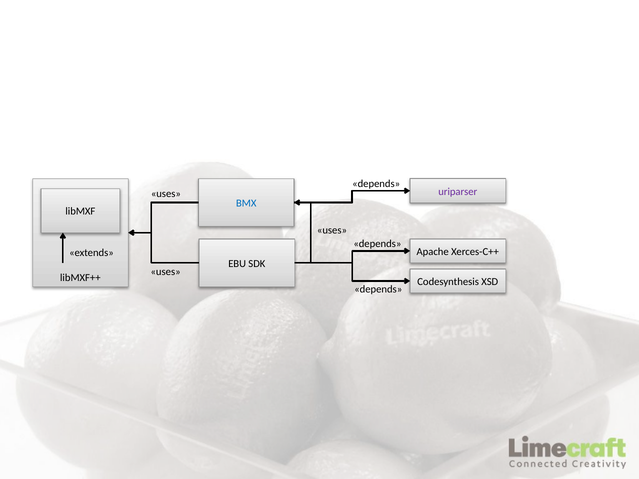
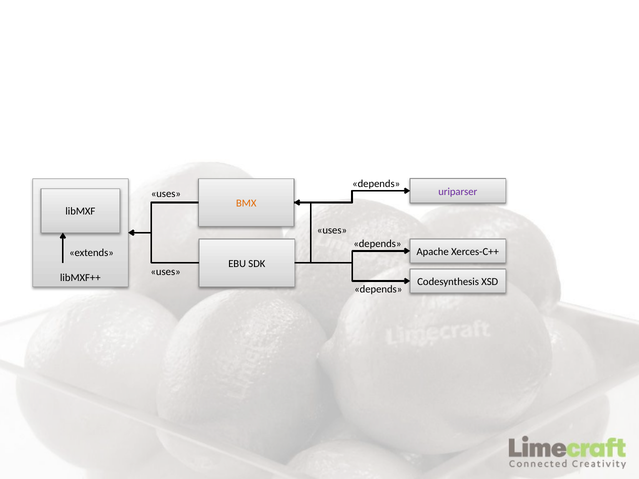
BMX colour: blue -> orange (246, 203)
